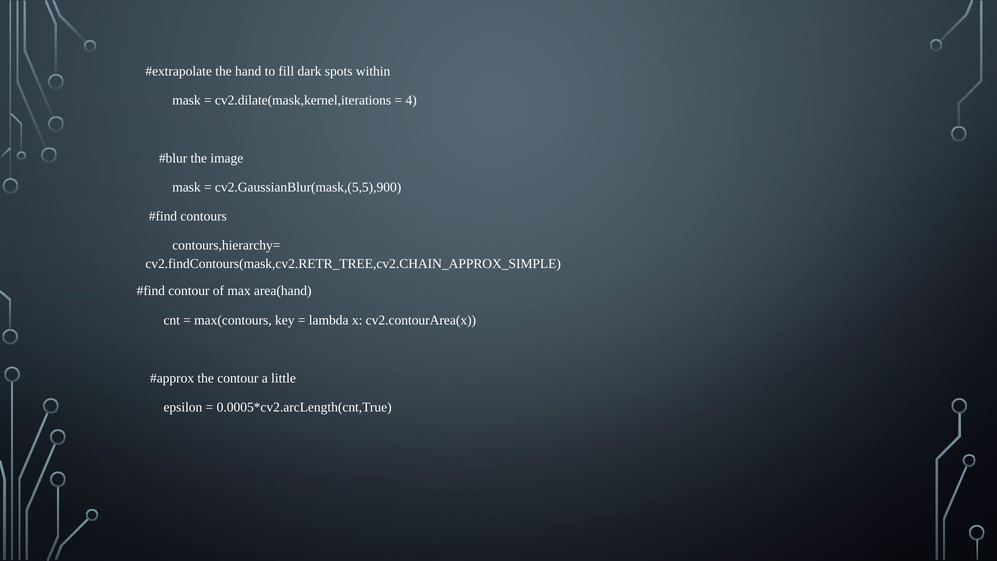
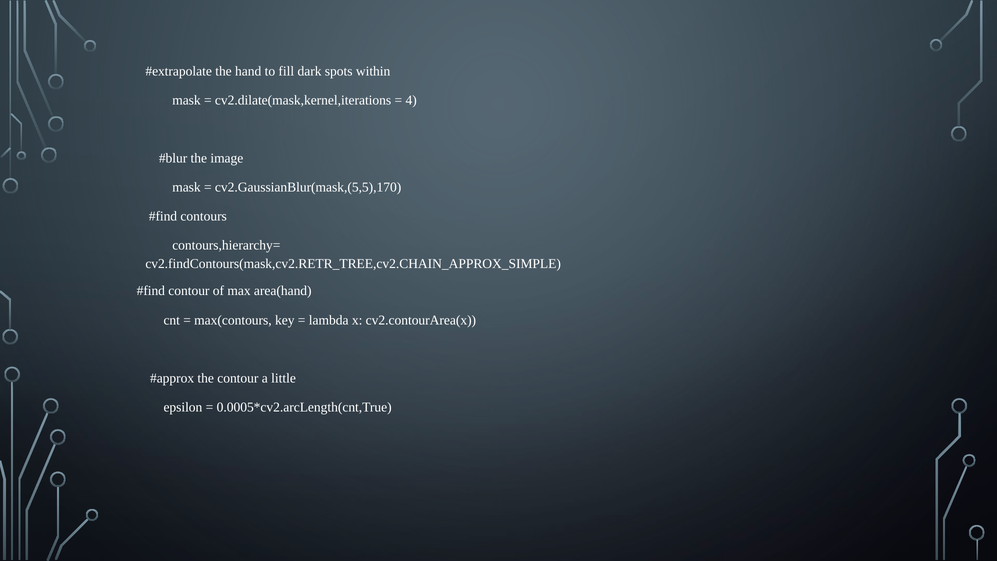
cv2.GaussianBlur(mask,(5,5),900: cv2.GaussianBlur(mask,(5,5),900 -> cv2.GaussianBlur(mask,(5,5),170 (308, 187)
